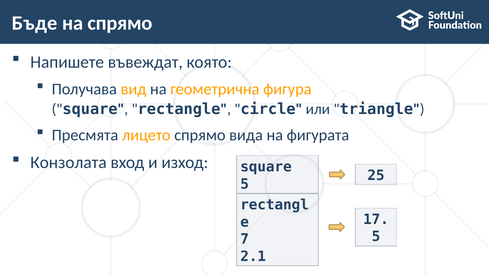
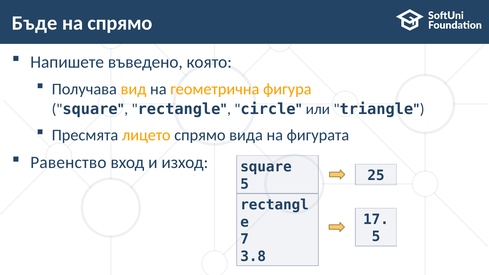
въвеждат: въвеждат -> въведено (145, 62)
Конзолата: Конзолата -> Равенство (68, 163)
2.1: 2.1 -> 3.8 (253, 256)
